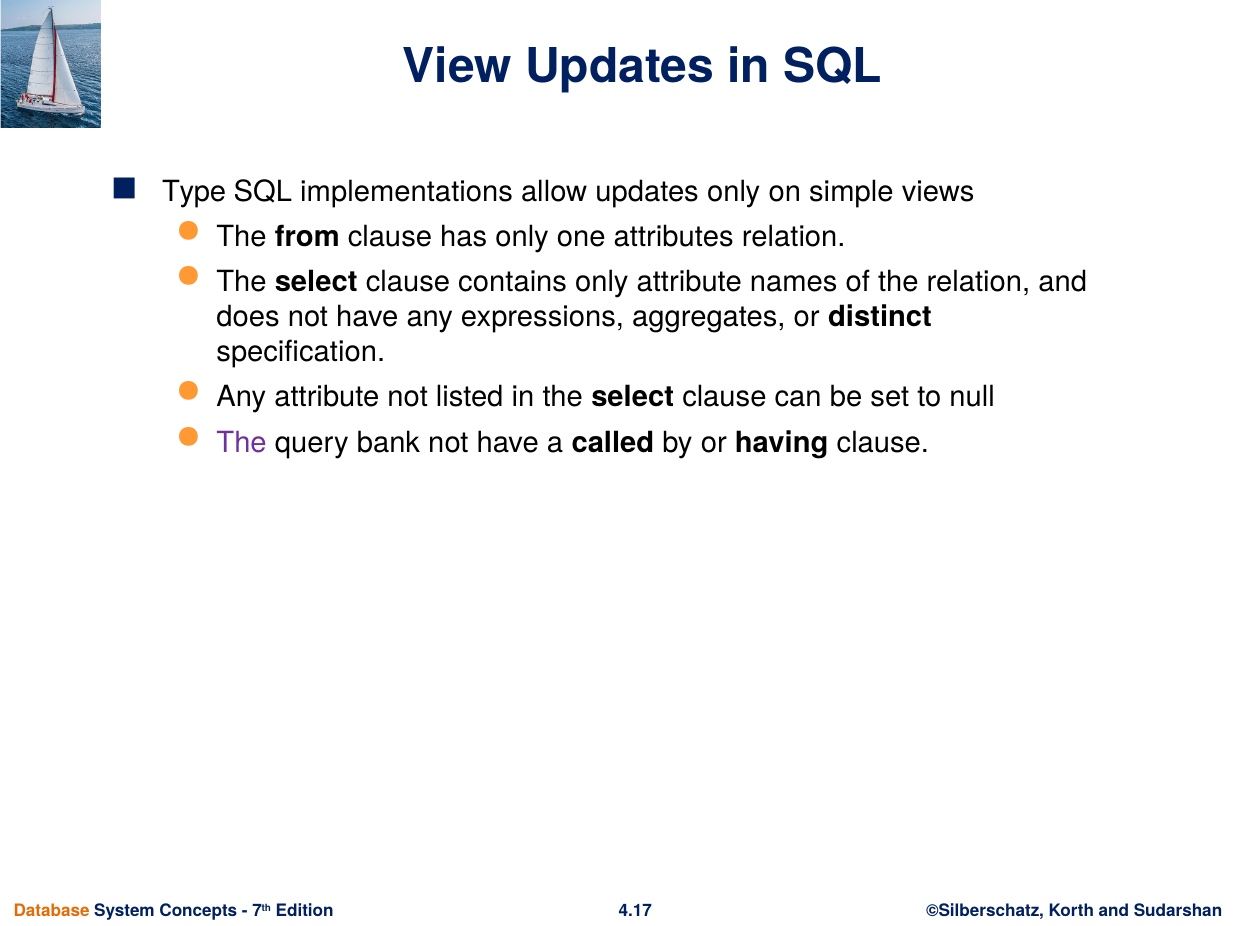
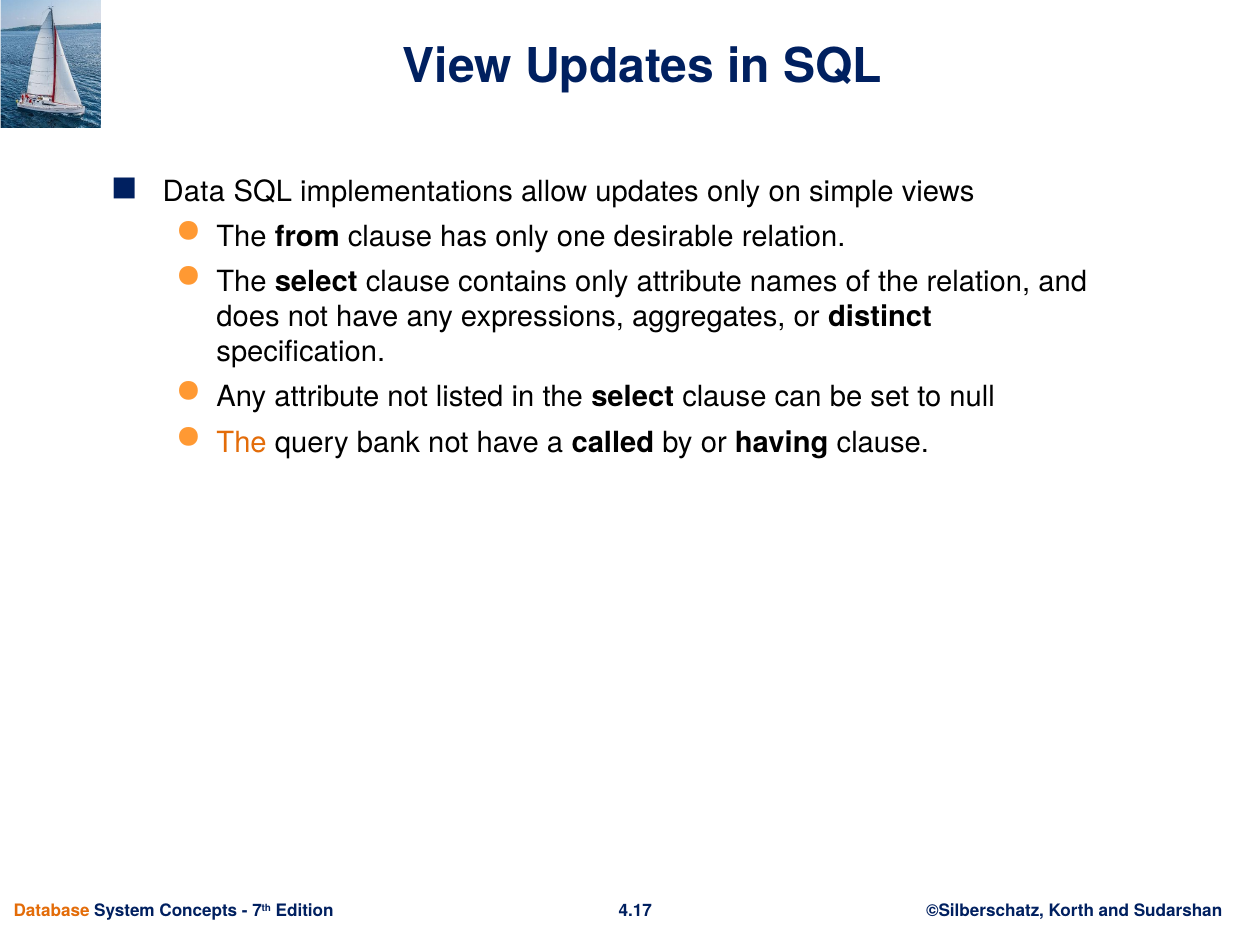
Type: Type -> Data (194, 192)
attributes: attributes -> desirable (674, 237)
The colour: purple -> orange (242, 443)
